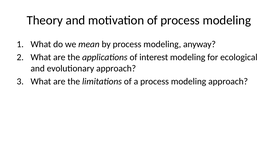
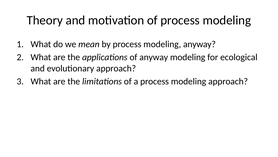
of interest: interest -> anyway (154, 57)
